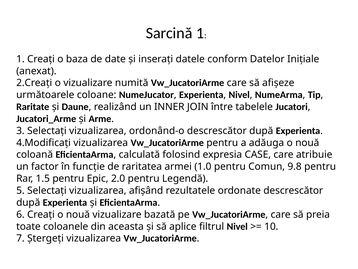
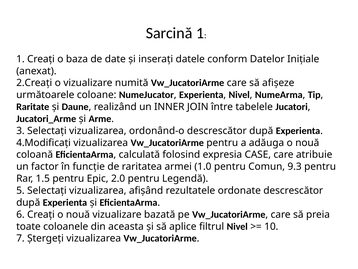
9.8: 9.8 -> 9.3 (295, 166)
